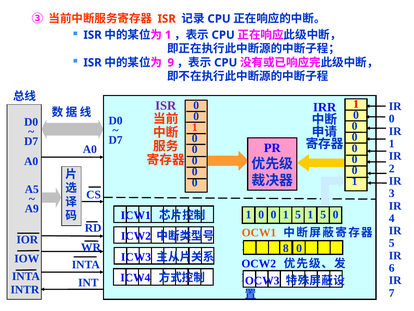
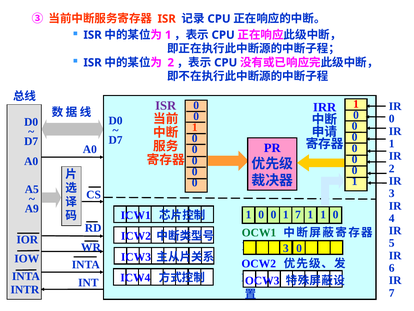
9: 9 -> 2 (171, 63)
0 1 5: 5 -> 7 (298, 214)
5: 5 -> 1 (323, 214)
OCW1 colour: orange -> green (259, 232)
8: 8 -> 3 (286, 248)
